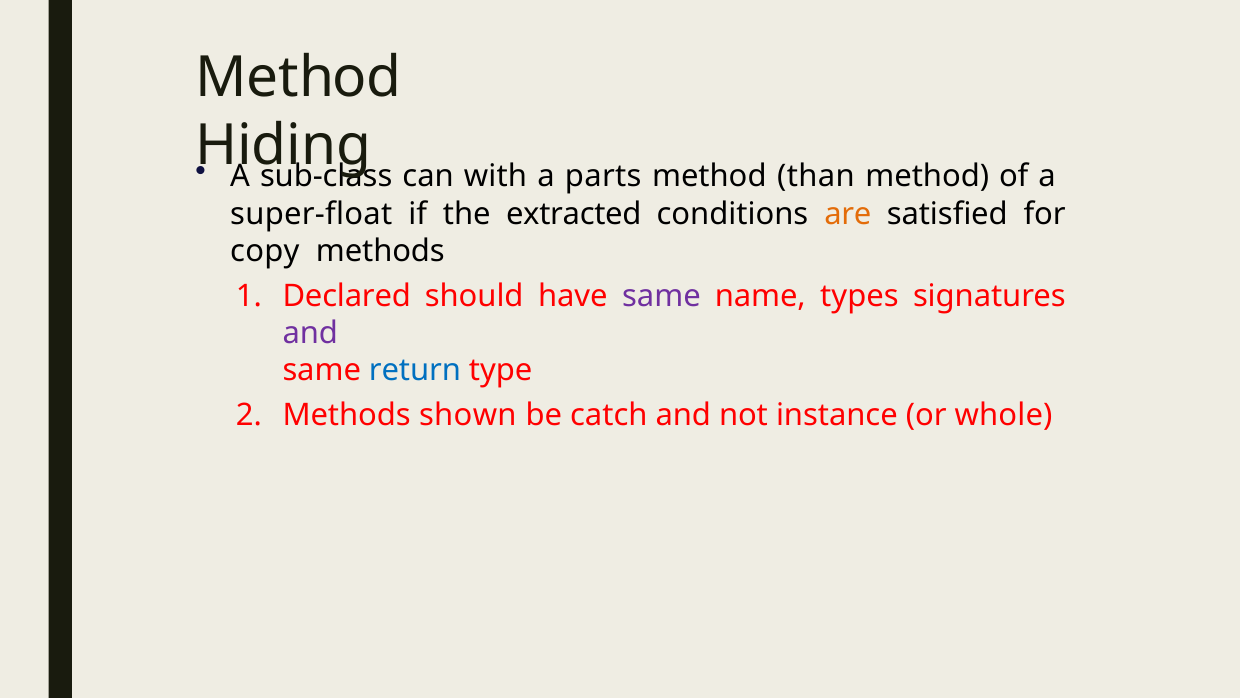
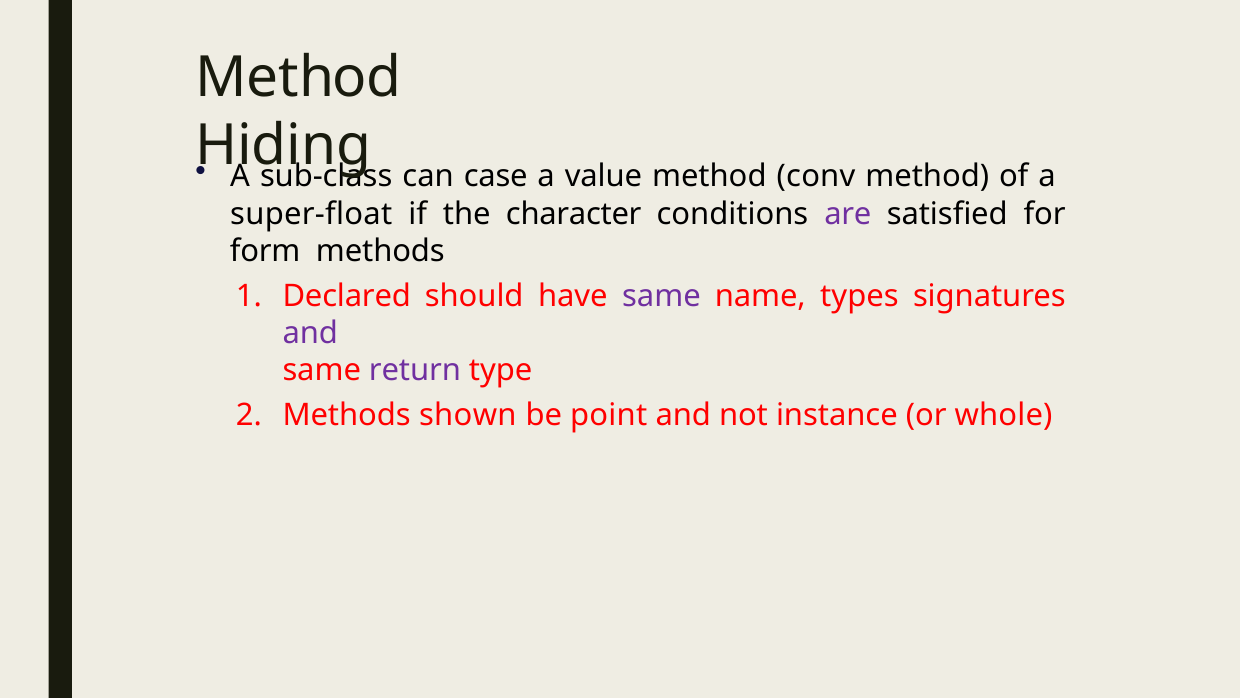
with: with -> case (496, 177)
parts: parts -> value (603, 177)
than: than -> conv (816, 177)
extracted: extracted -> character (574, 214)
are colour: orange -> purple (848, 214)
copy: copy -> form (265, 251)
return colour: blue -> purple (415, 370)
catch: catch -> point (609, 415)
